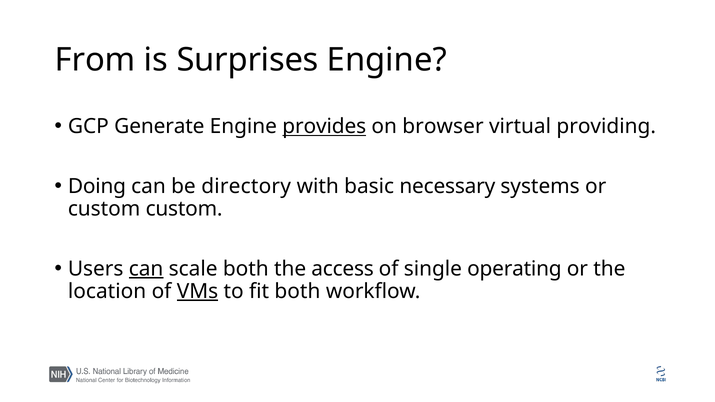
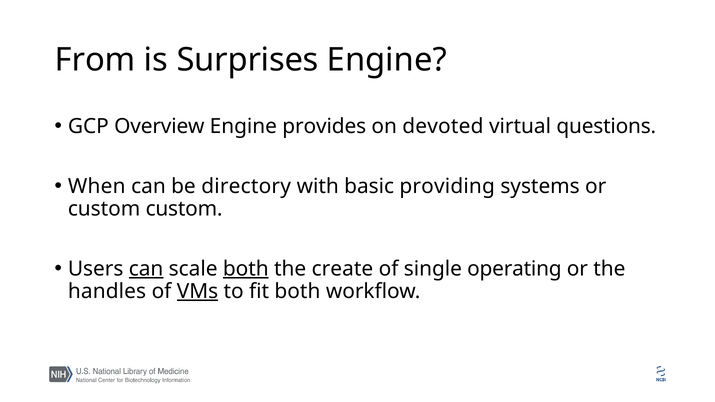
Generate: Generate -> Overview (159, 126)
provides underline: present -> none (324, 126)
browser: browser -> devoted (443, 126)
providing: providing -> questions (606, 126)
Doing: Doing -> When (97, 186)
necessary: necessary -> providing (447, 186)
both underline: none -> present (246, 269)
access: access -> create (342, 269)
location: location -> handles (107, 291)
